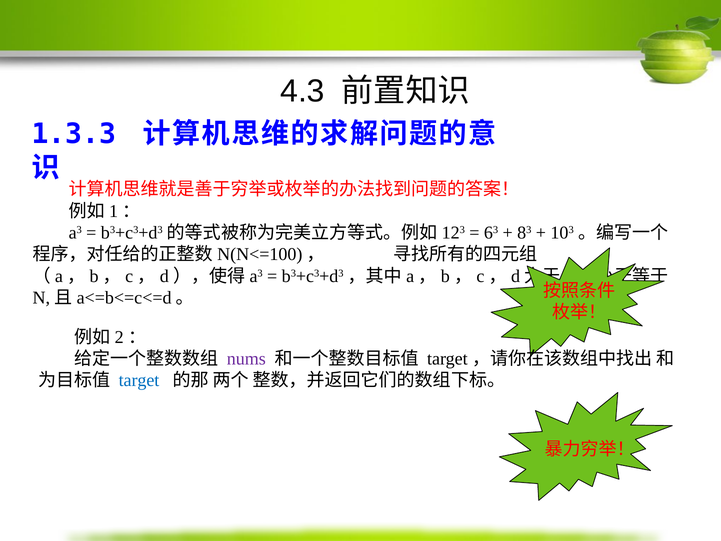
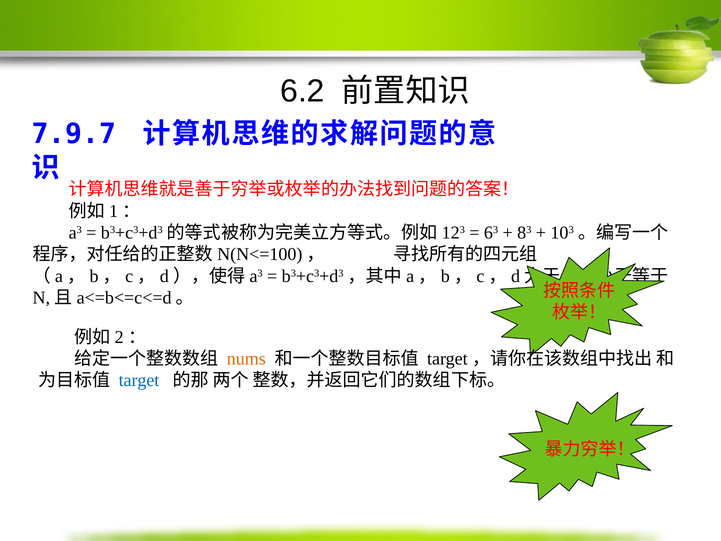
4.3: 4.3 -> 6.2 (302, 91)
1.3.3: 1.3.3 -> 7.9.7 (74, 134)
nums colour: purple -> orange (246, 359)
